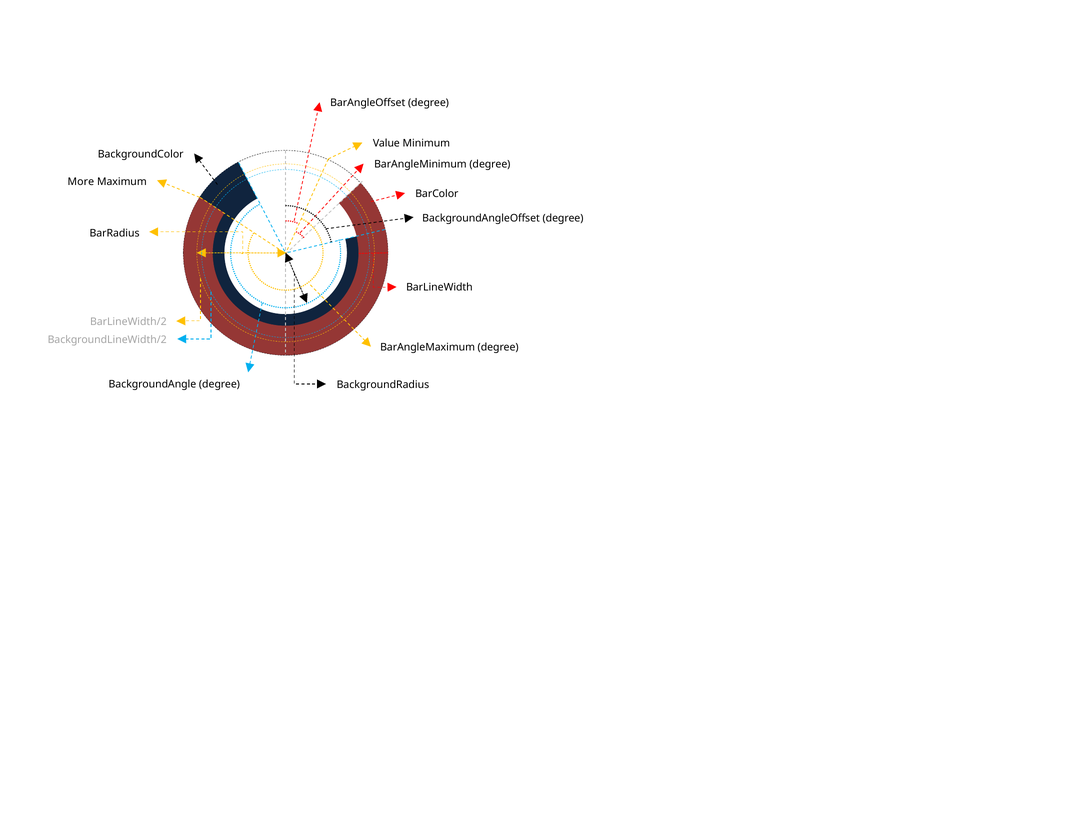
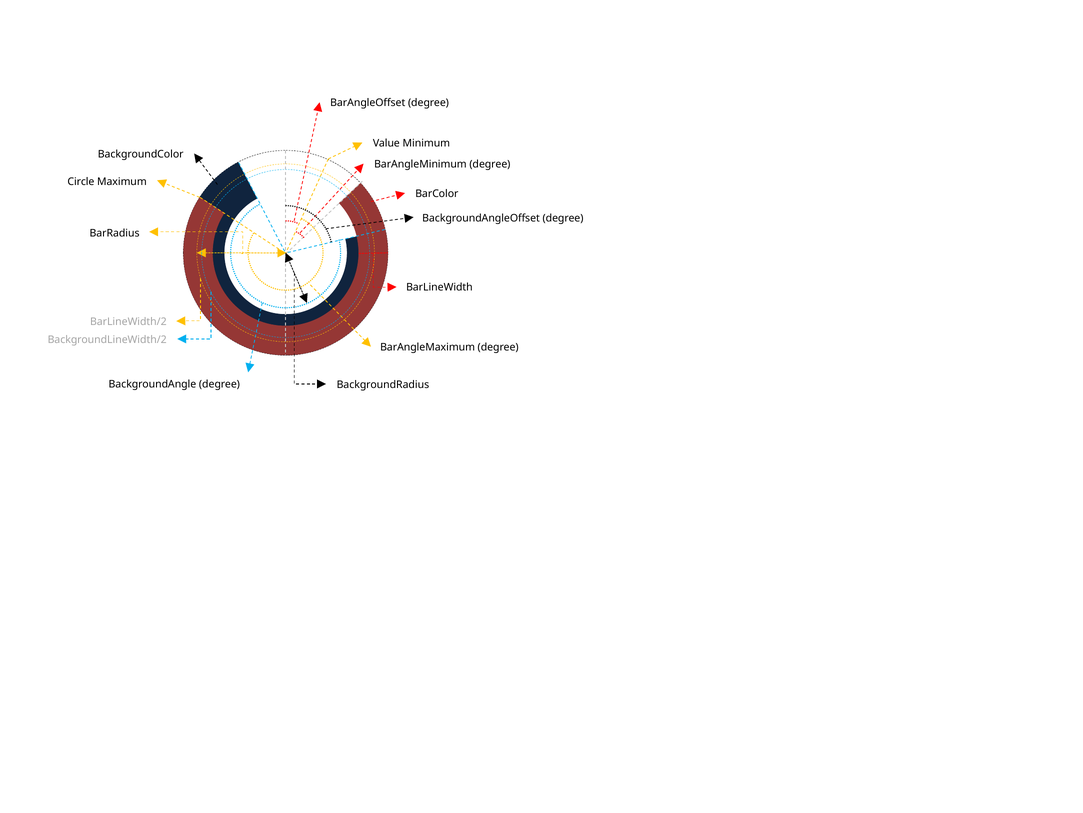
More: More -> Circle (81, 182)
